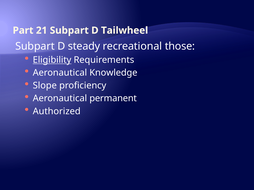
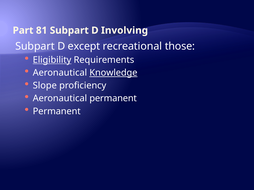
21: 21 -> 81 (42, 30)
Tailwheel: Tailwheel -> Involving (125, 30)
steady: steady -> except (84, 46)
Knowledge underline: none -> present (113, 73)
Authorized: Authorized -> Permanent (57, 111)
